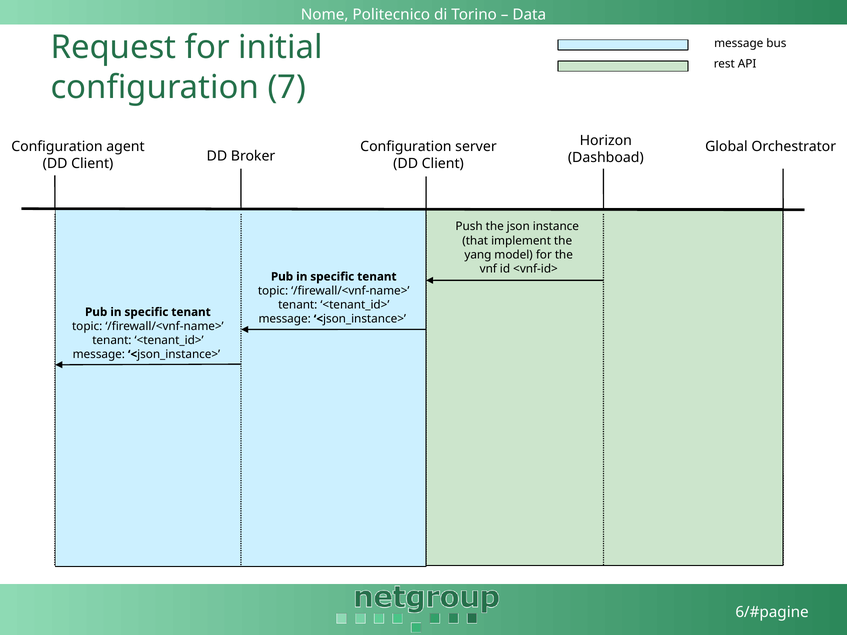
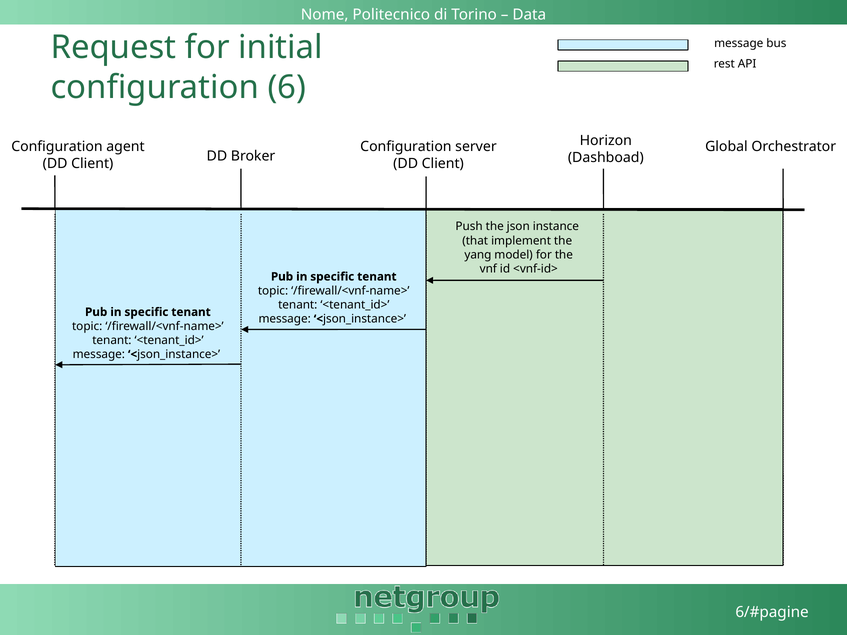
7: 7 -> 6 (287, 88)
